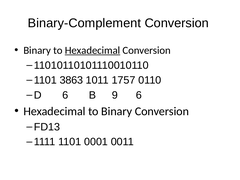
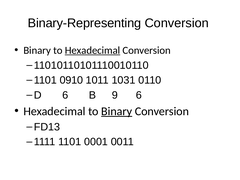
Binary-Complement: Binary-Complement -> Binary-Representing (84, 23)
3863: 3863 -> 0910 (71, 80)
1757: 1757 -> 1031 (124, 80)
Binary underline: none -> present (117, 111)
